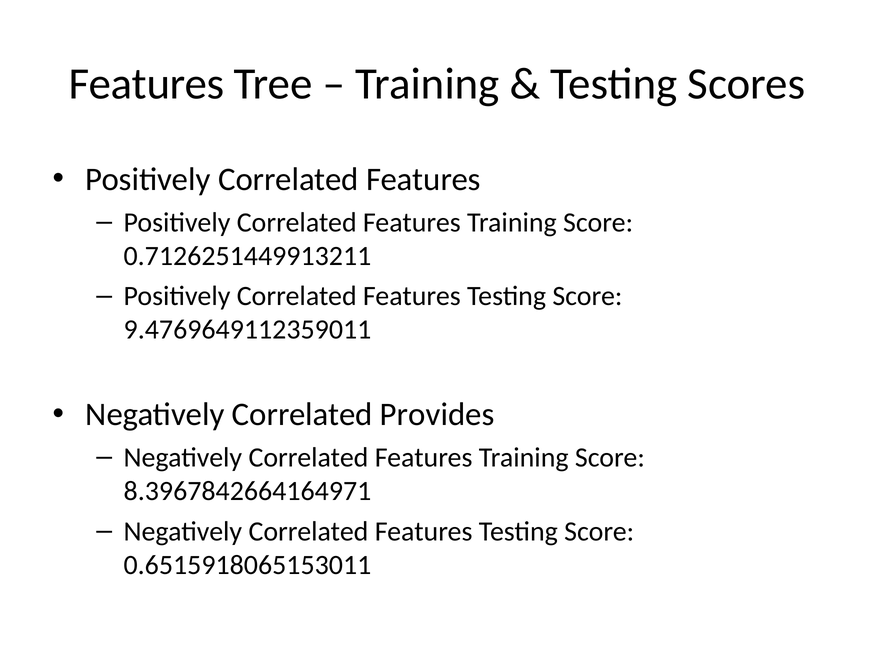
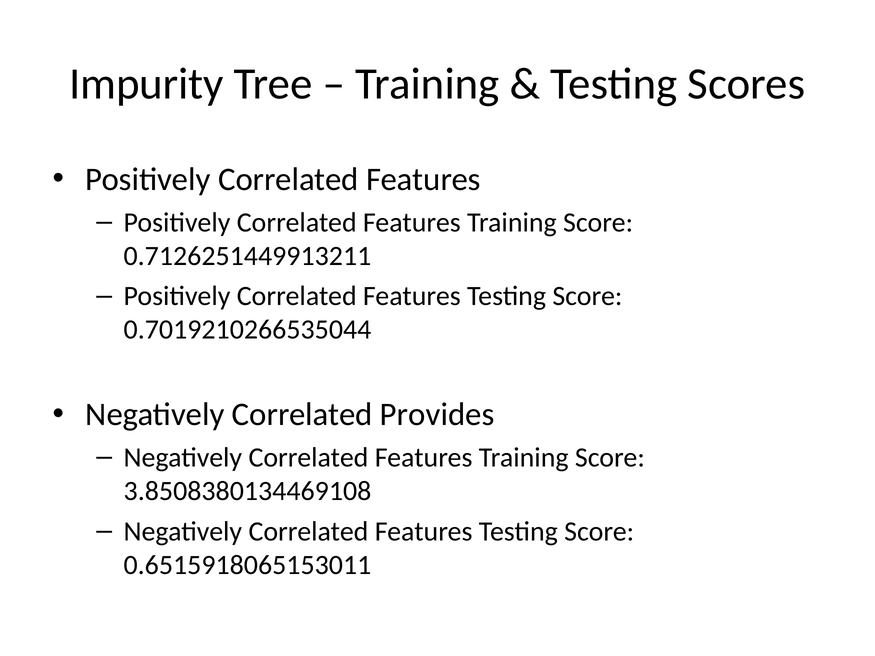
Features: Features -> Impurity (146, 84)
9.4769649112359011: 9.4769649112359011 -> 0.7019210266535044 (247, 330)
8.3967842664164971: 8.3967842664164971 -> 3.8508380134469108 (247, 491)
